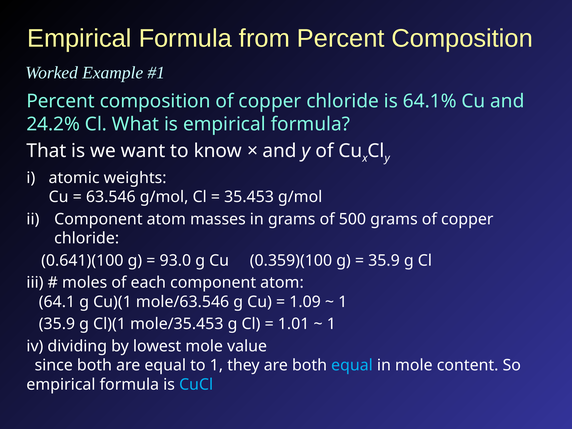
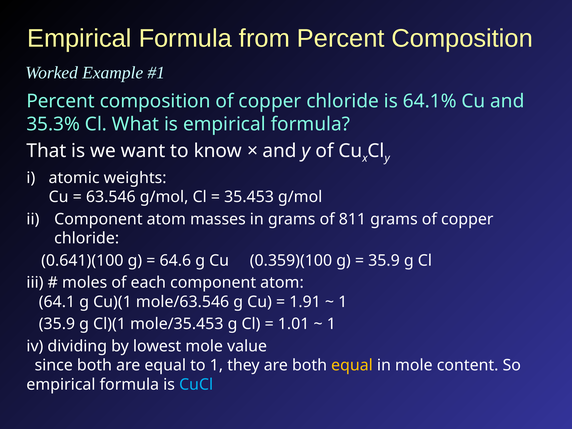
24.2%: 24.2% -> 35.3% (53, 124)
500: 500 -> 811 (352, 219)
93.0: 93.0 -> 64.6 (175, 260)
1.09: 1.09 -> 1.91 (305, 302)
equal colour: light blue -> yellow (352, 365)
